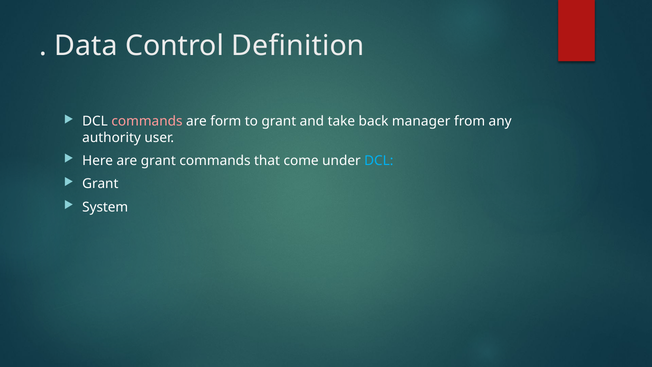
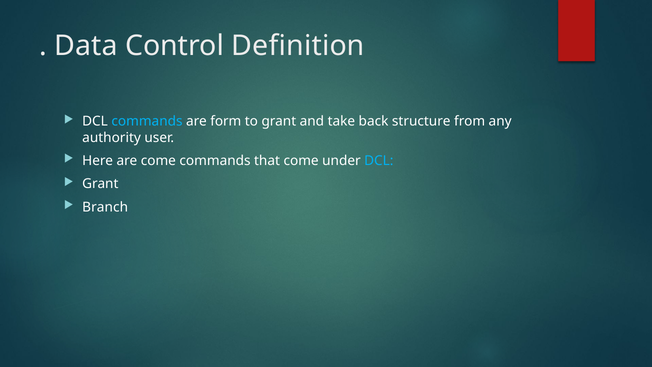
commands colour: pink -> light blue (147, 121)
manager: manager -> structure (421, 121)
are grant: grant -> come (158, 161)
System: System -> Branch (105, 207)
